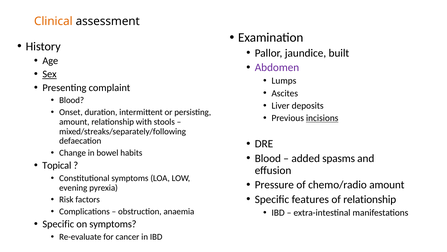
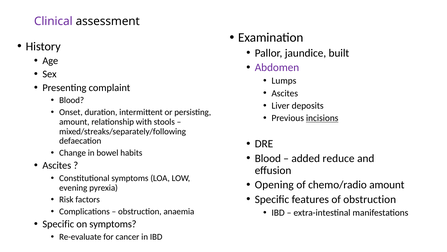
Clinical colour: orange -> purple (53, 21)
Sex underline: present -> none (50, 74)
spasms: spasms -> reduce (339, 158)
Topical: Topical -> Ascites (57, 165)
Pressure: Pressure -> Opening (274, 184)
of relationship: relationship -> obstruction (370, 199)
